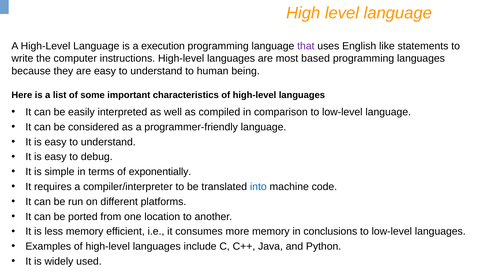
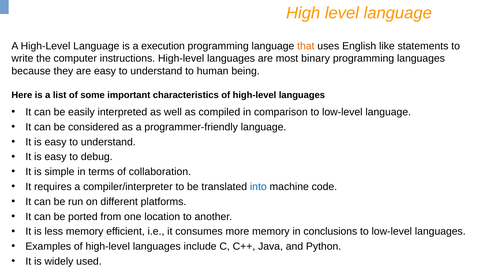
that colour: purple -> orange (306, 46)
based: based -> binary (316, 59)
exponentially: exponentially -> collaboration (160, 172)
